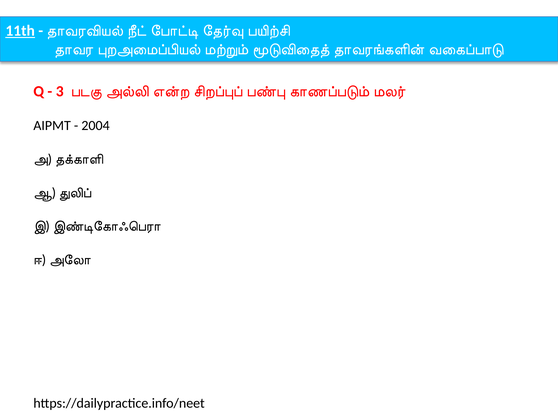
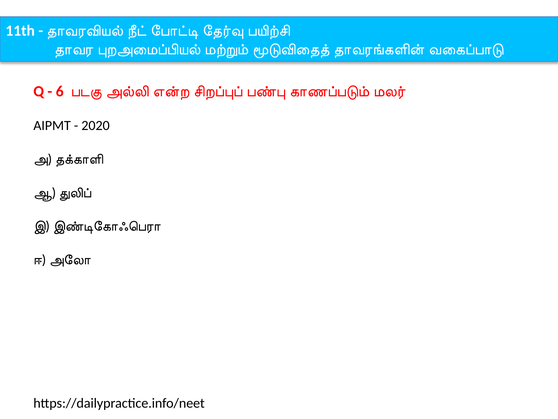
11th underline: present -> none (20, 31)
3: 3 -> 6 (60, 91)
2004: 2004 -> 2020 (96, 126)
